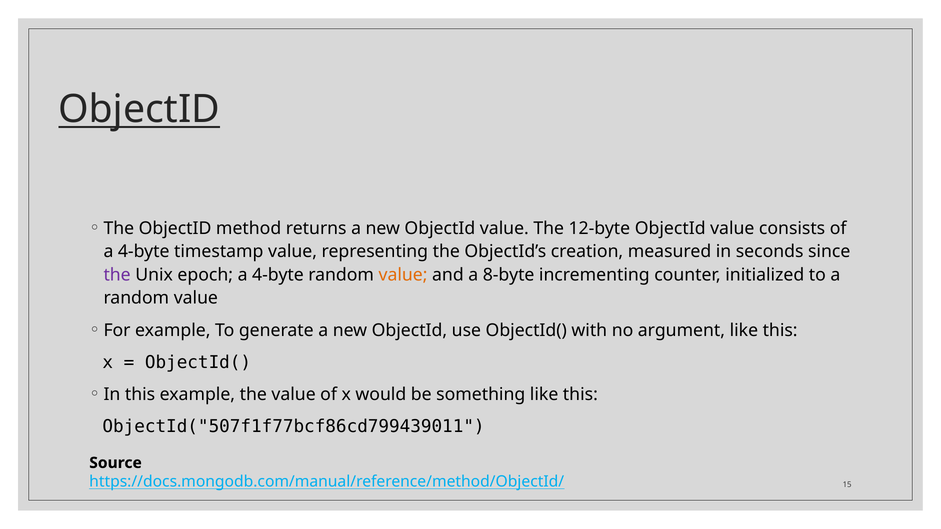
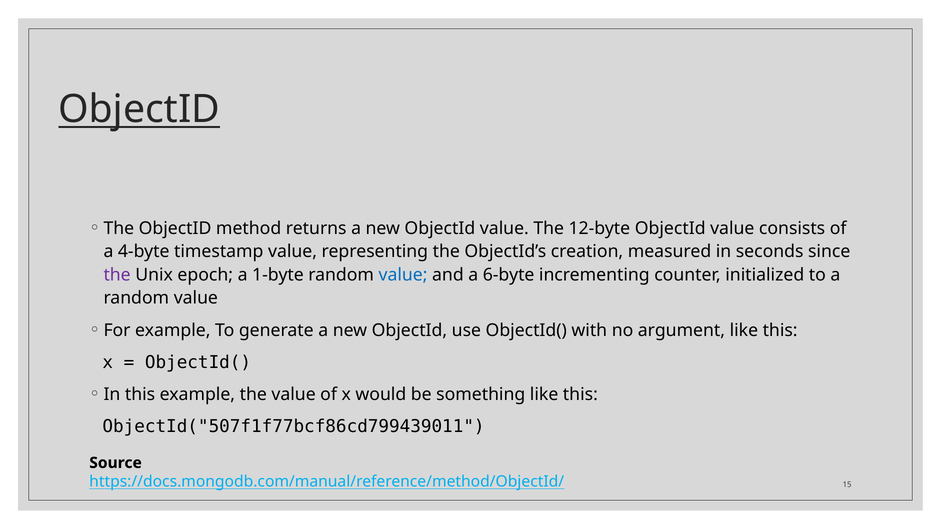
epoch a 4-byte: 4-byte -> 1-byte (278, 275)
value colour: orange -> blue (403, 275)
8-byte: 8-byte -> 6-byte (509, 275)
